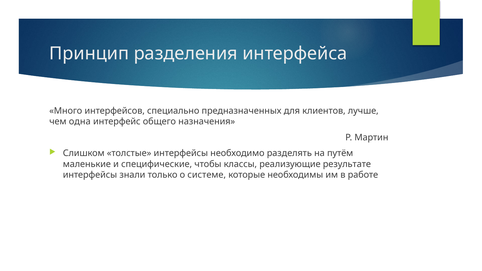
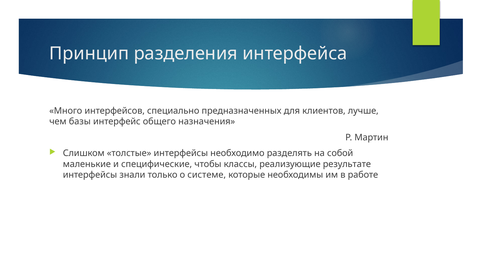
одна: одна -> базы (80, 122)
путём: путём -> собой (340, 153)
